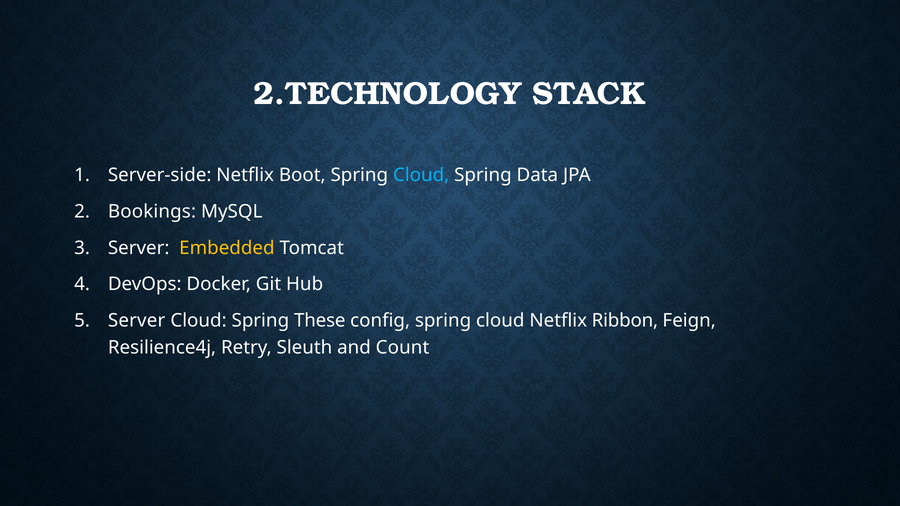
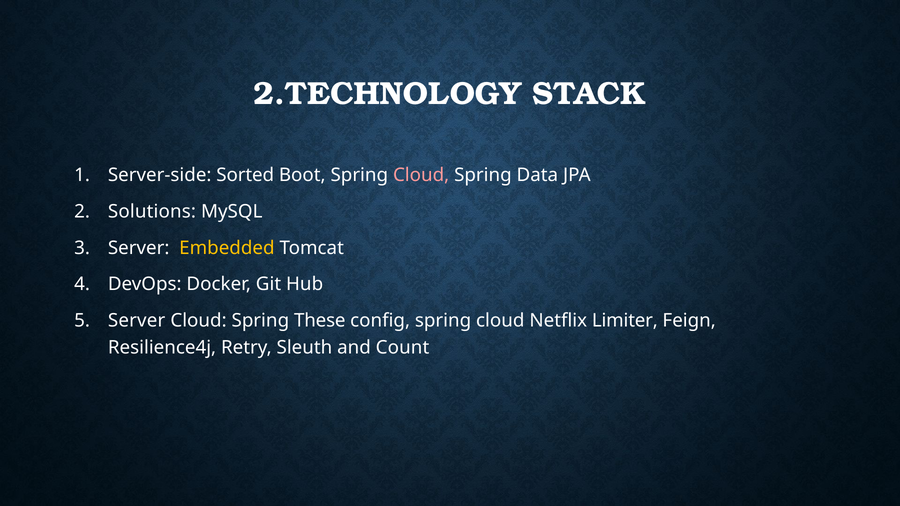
Server-side Netflix: Netflix -> Sorted (245, 175)
Cloud colour: light blue -> pink (421, 175)
Bookings: Bookings -> Solutions (152, 212)
Ribbon: Ribbon -> Limiter (625, 321)
